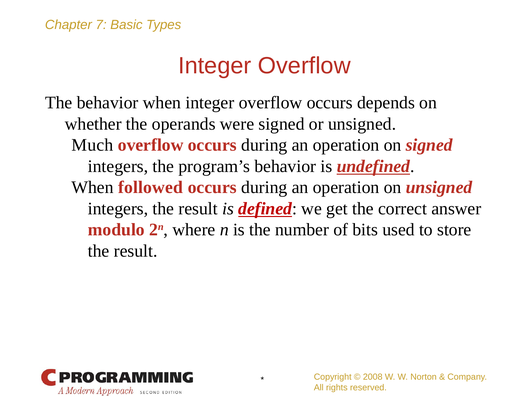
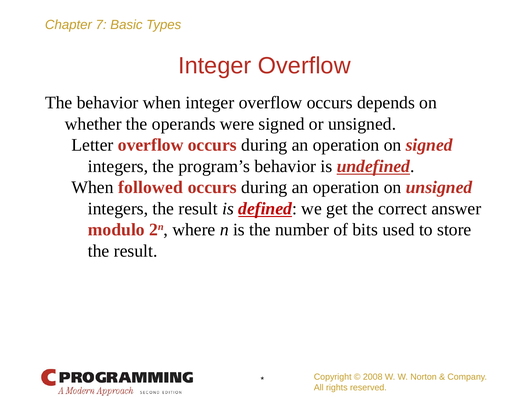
Much: Much -> Letter (92, 145)
